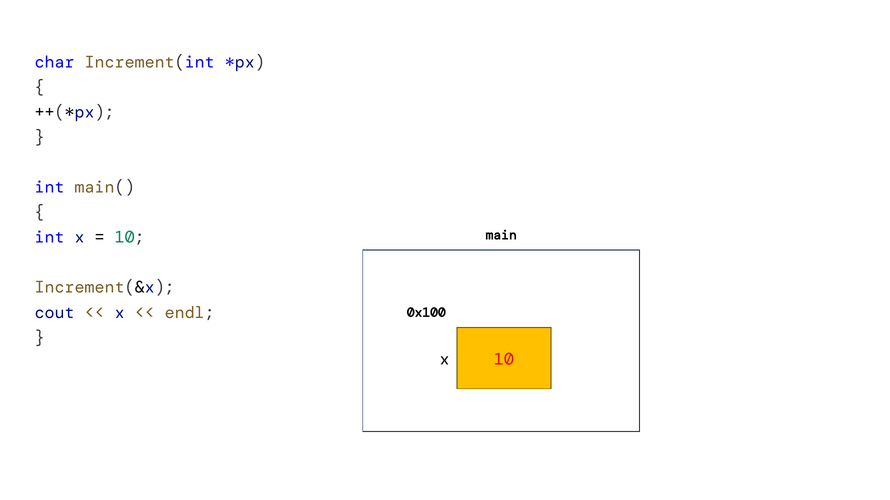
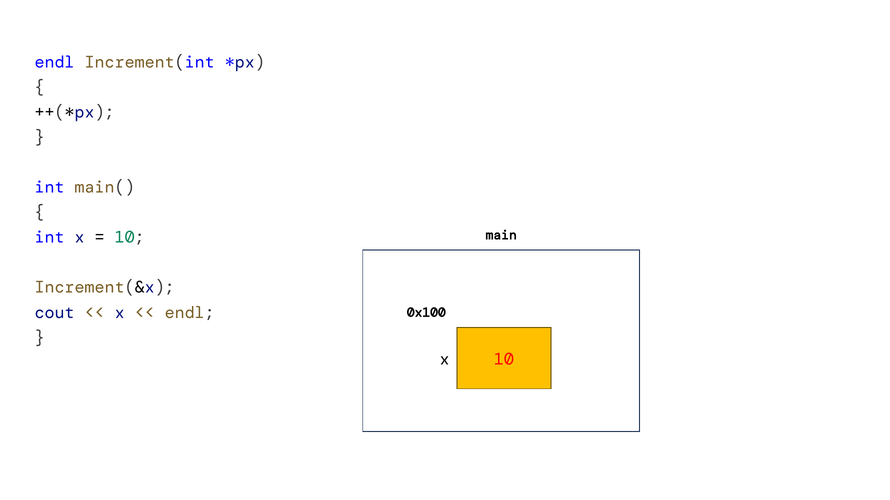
char: char -> endl (55, 62)
